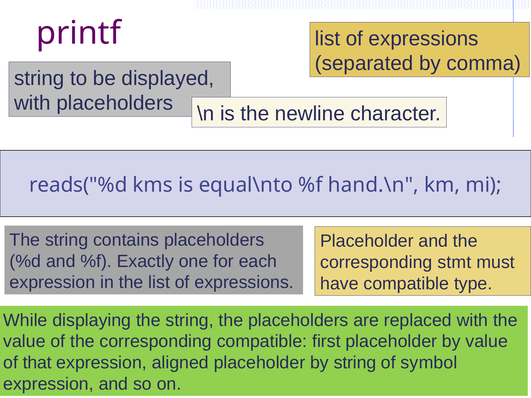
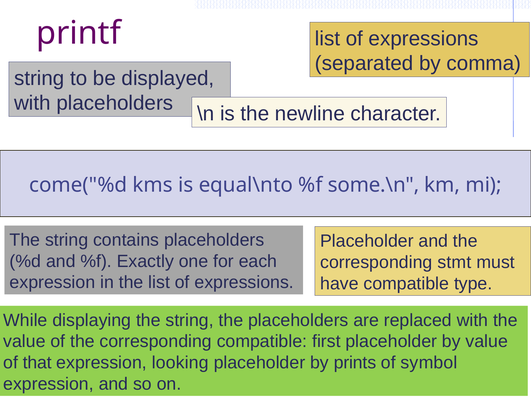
reads("%d: reads("%d -> come("%d (78, 185)
hand.\n: hand.\n -> some.\n (374, 185)
aligned: aligned -> looking (180, 363)
by string: string -> prints (355, 363)
